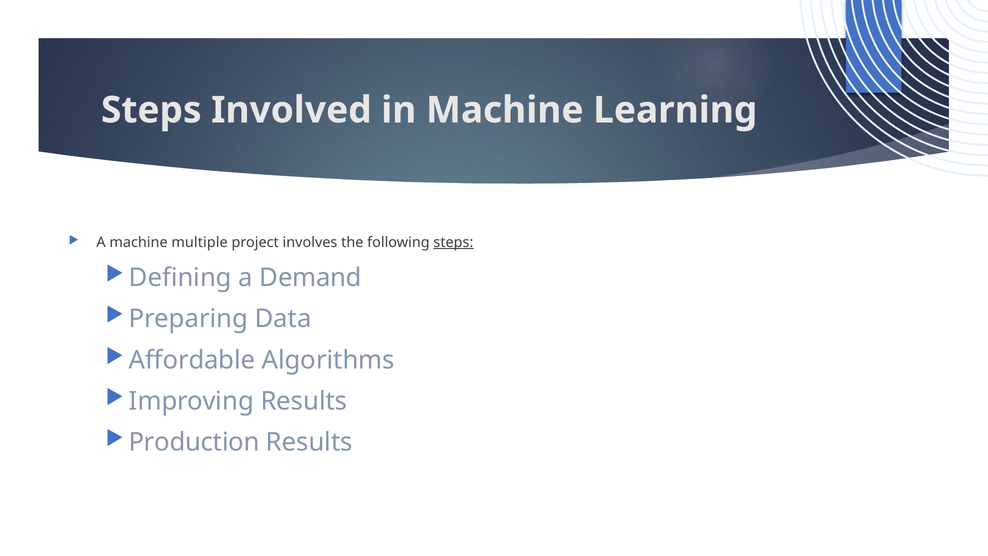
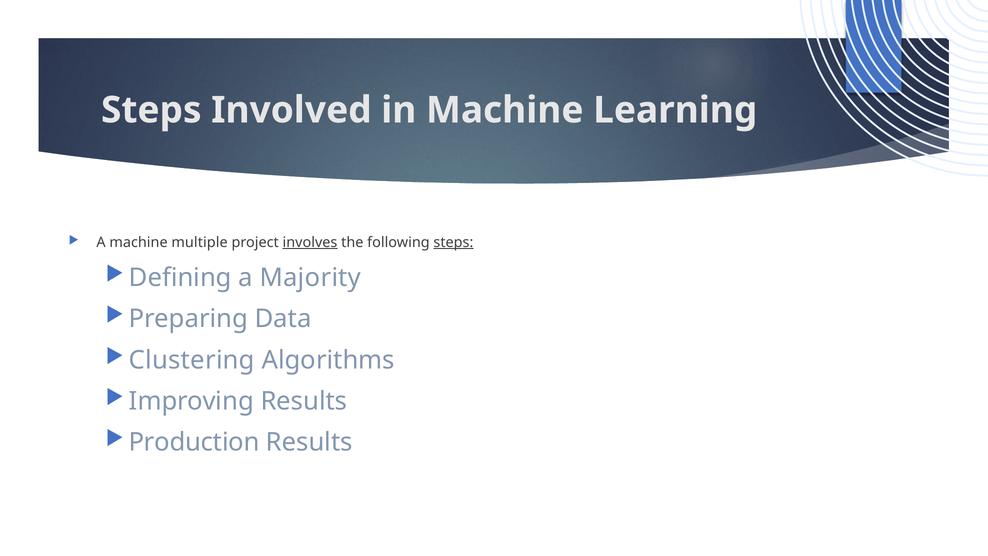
involves underline: none -> present (310, 242)
Demand: Demand -> Majority (310, 278)
Affordable: Affordable -> Clustering (192, 360)
